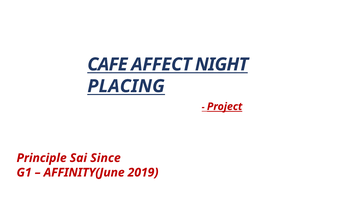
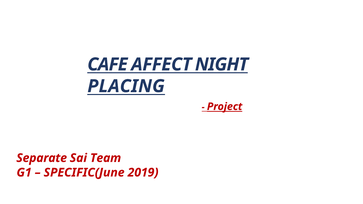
Principle: Principle -> Separate (42, 158)
Since: Since -> Team (106, 158)
AFFINITY(June: AFFINITY(June -> SPECIFIC(June (84, 173)
